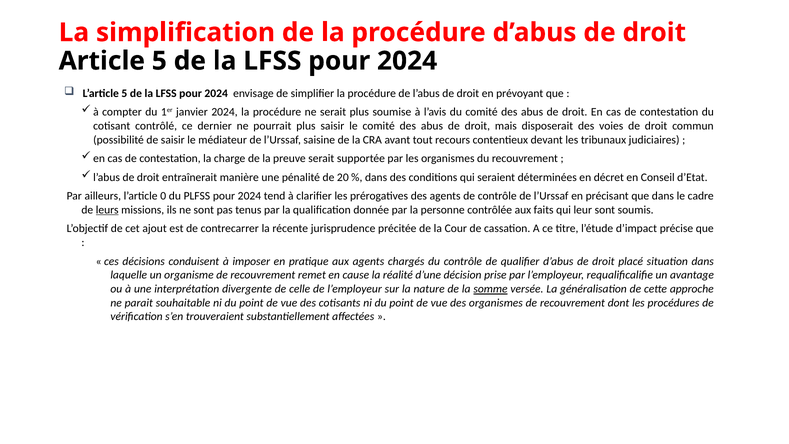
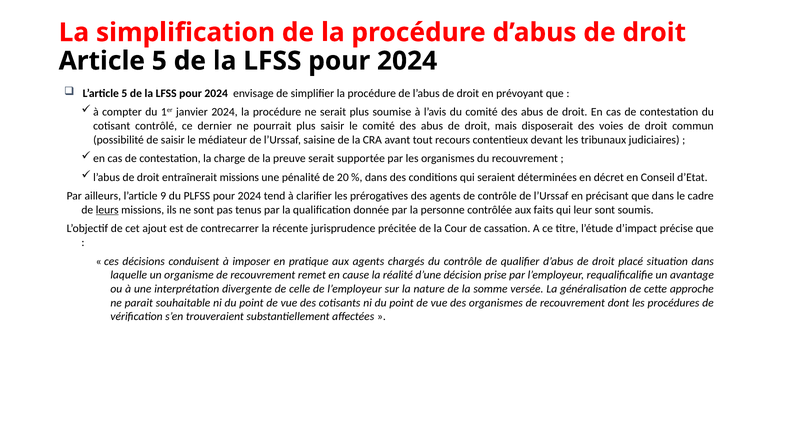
entraînerait manière: manière -> missions (239, 177)
0: 0 -> 9 (163, 196)
somme underline: present -> none (490, 289)
